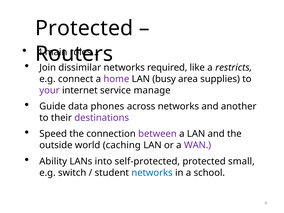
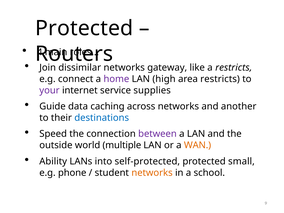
required: required -> gateway (167, 68)
busy: busy -> high (164, 79)
area supplies: supplies -> restricts (220, 79)
manage: manage -> supplies (152, 90)
phones: phones -> caching (107, 106)
destinations colour: purple -> blue (102, 118)
caching: caching -> multiple (122, 145)
WAN colour: purple -> orange (197, 145)
switch: switch -> phone (72, 173)
networks colour: blue -> orange (152, 173)
